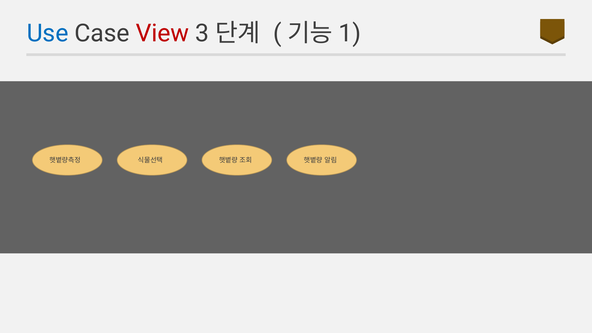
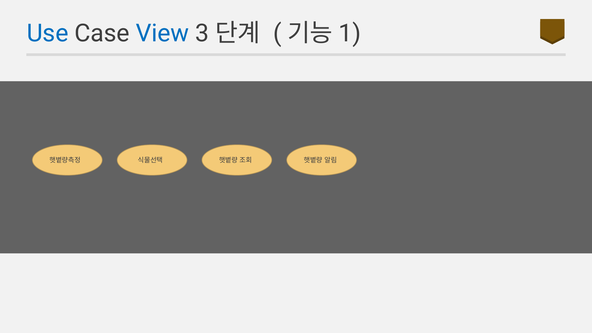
View colour: red -> blue (162, 33)
